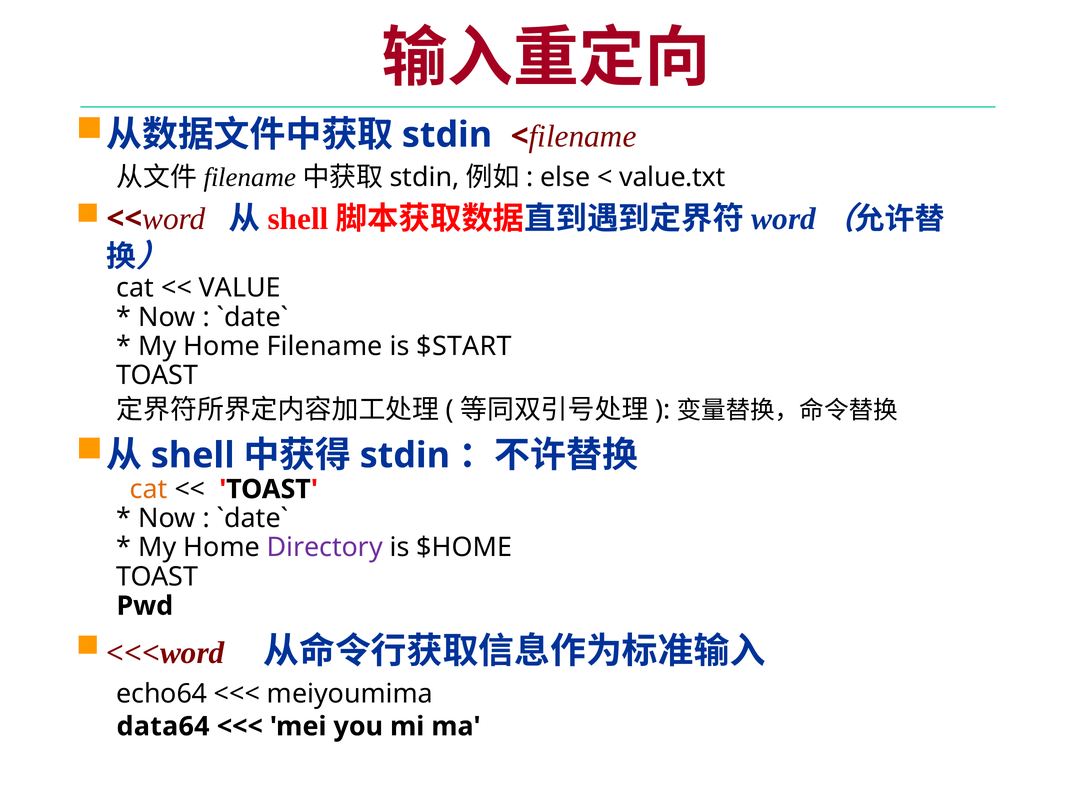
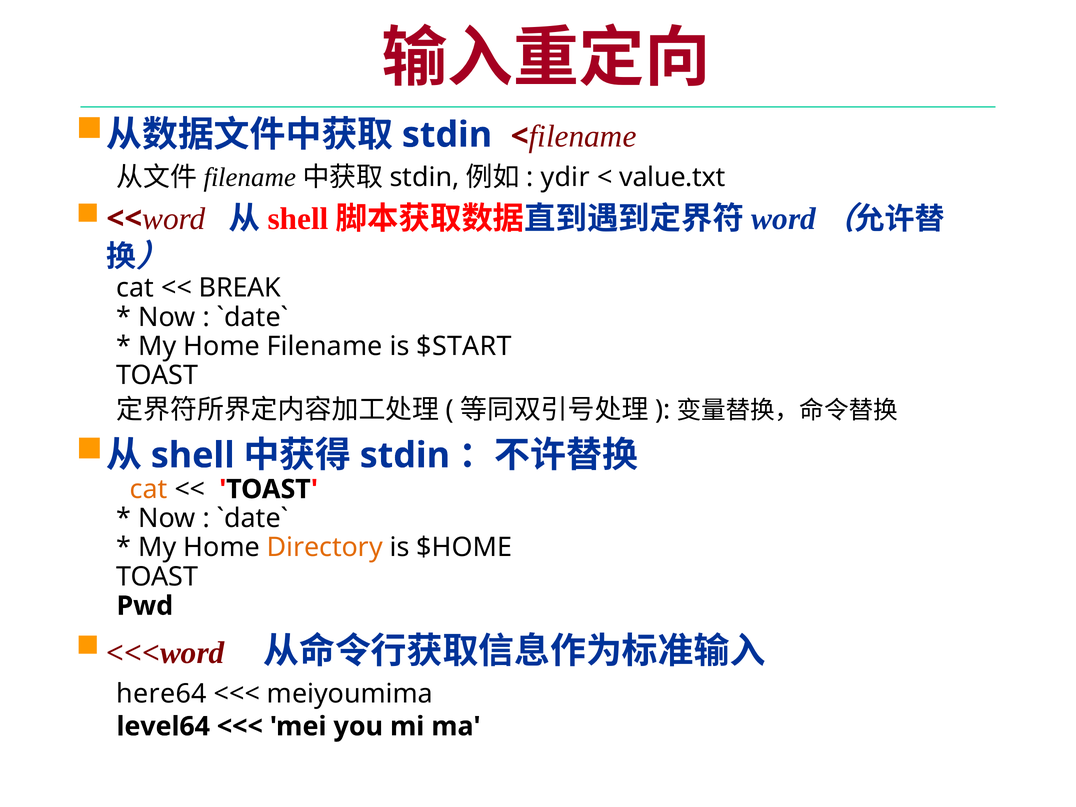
else: else -> ydir (565, 177)
VALUE: VALUE -> BREAK (240, 288)
Directory colour: purple -> orange (325, 548)
echo64: echo64 -> here64 (162, 694)
data64: data64 -> level64 (163, 726)
